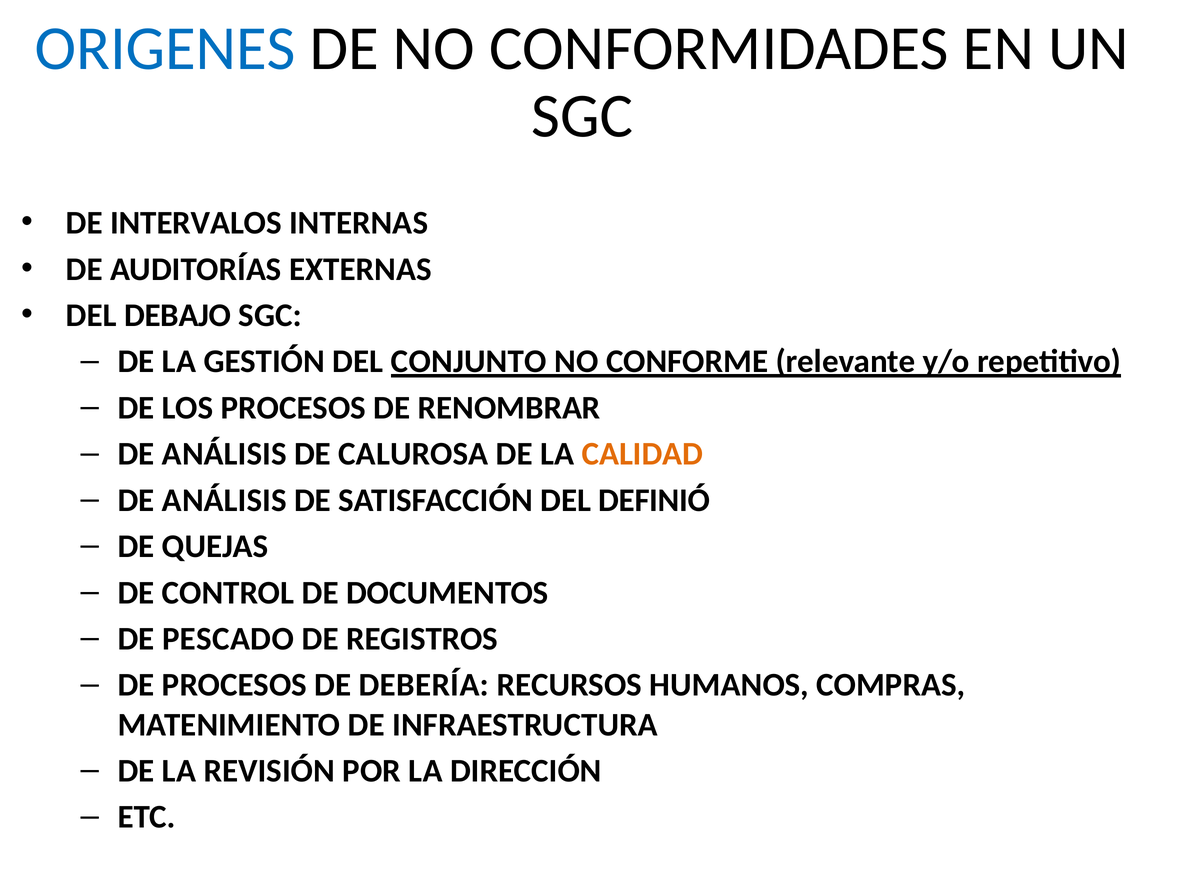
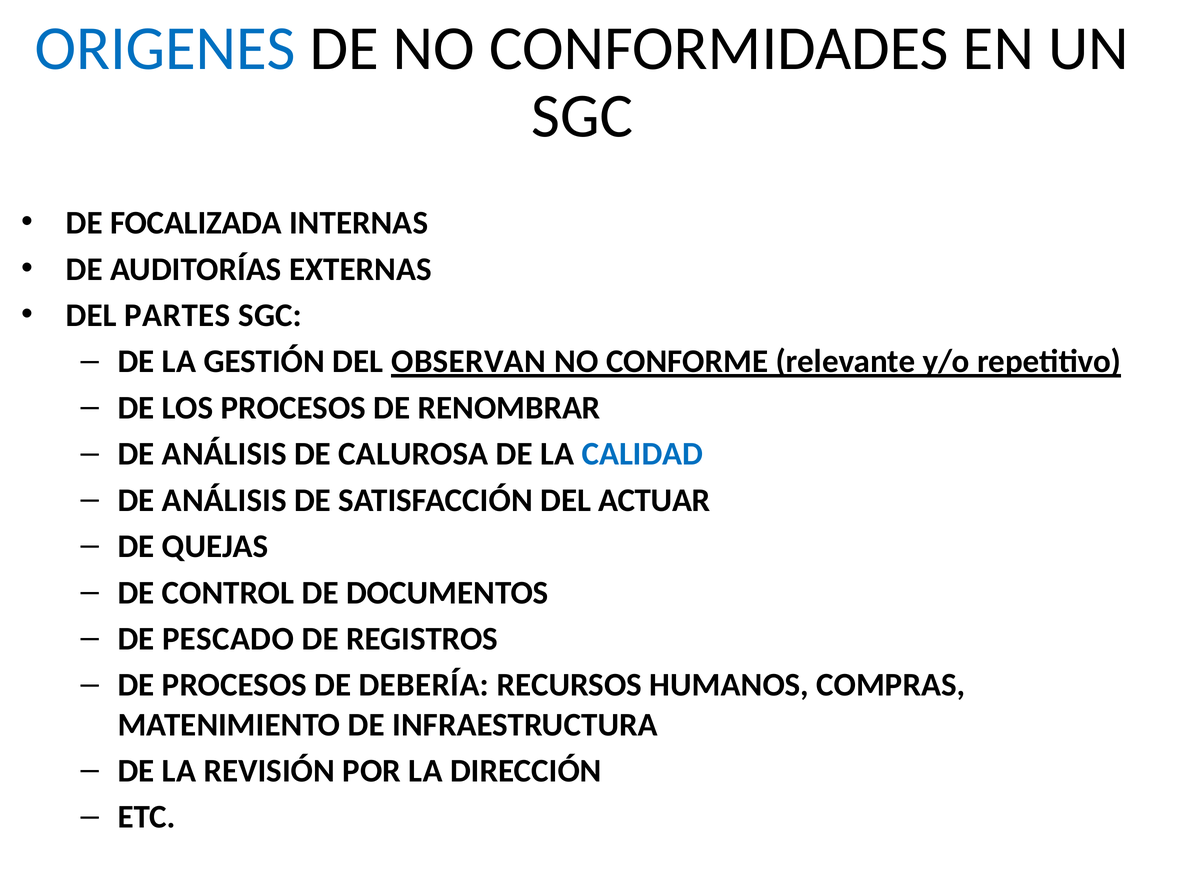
INTERVALOS: INTERVALOS -> FOCALIZADA (196, 223)
DEBAJO: DEBAJO -> PARTES (177, 315)
CONJUNTO: CONJUNTO -> OBSERVAN (469, 362)
CALIDAD colour: orange -> blue (642, 454)
DEFINIÓ: DEFINIÓ -> ACTUAR (654, 500)
